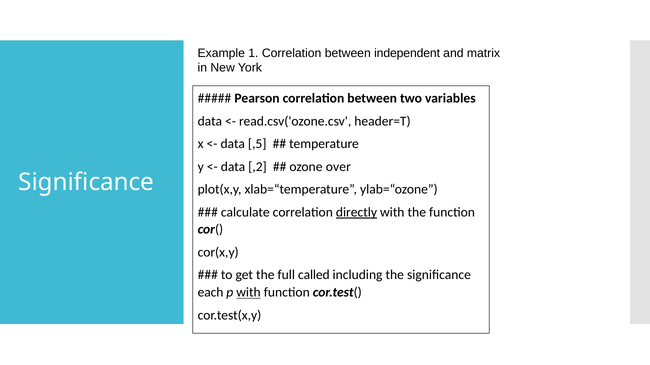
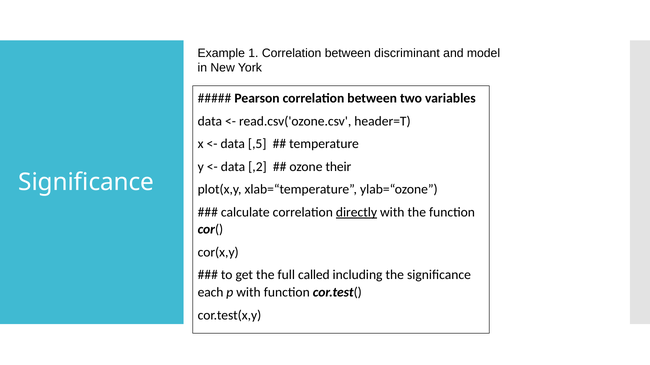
independent: independent -> discriminant (407, 53)
matrix: matrix -> model (483, 53)
over: over -> their (338, 167)
with underline: present -> none (248, 293)
